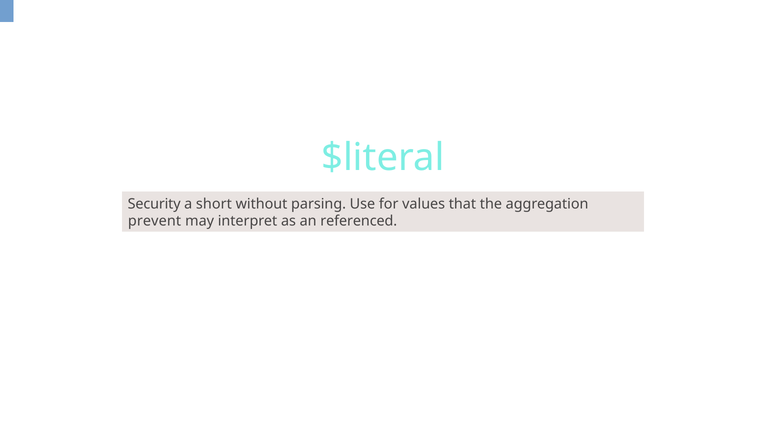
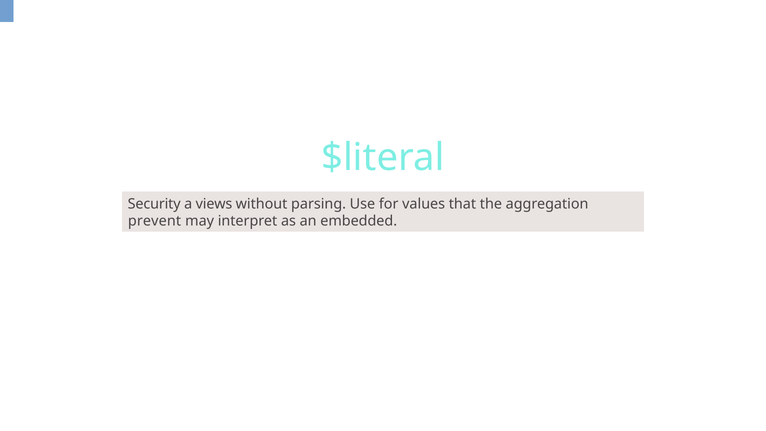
short: short -> views (214, 204)
referenced: referenced -> embedded (359, 221)
